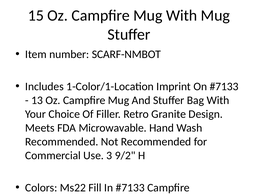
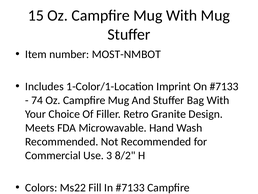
SCARF-NMBOT: SCARF-NMBOT -> MOST-NMBOT (126, 54)
13: 13 -> 74 (37, 100)
9/2: 9/2 -> 8/2 (125, 155)
